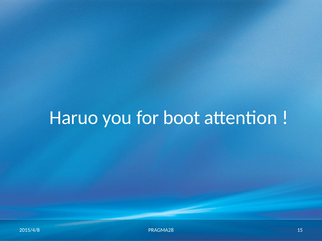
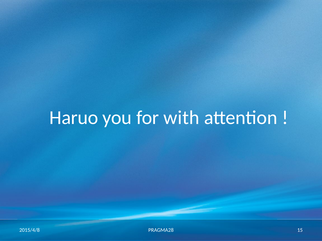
boot: boot -> with (182, 118)
